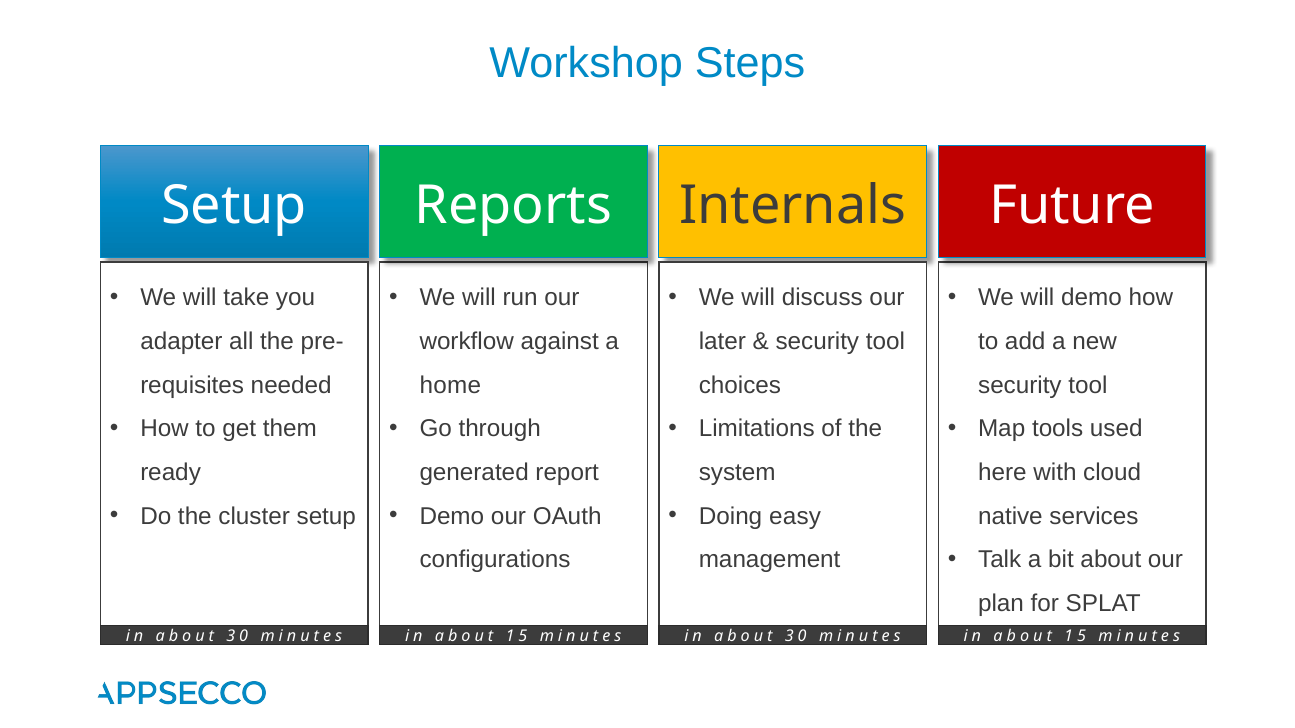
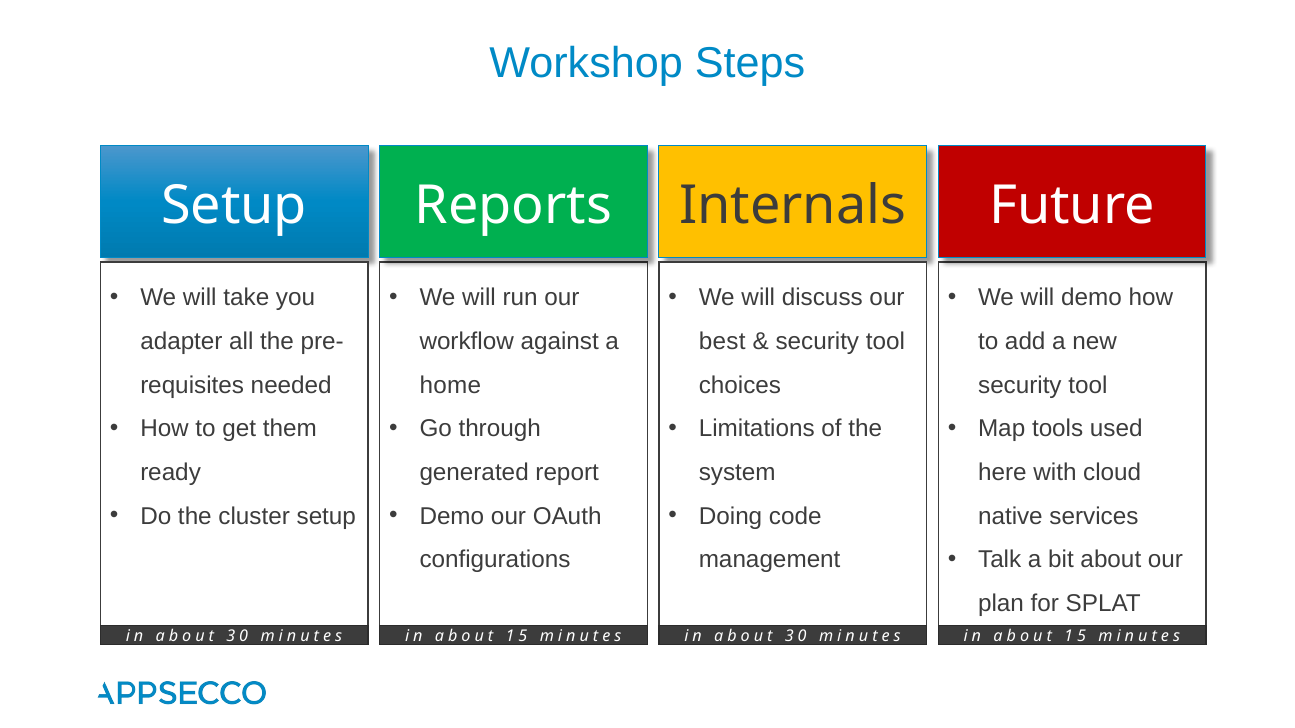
later: later -> best (722, 342)
easy: easy -> code (795, 516)
